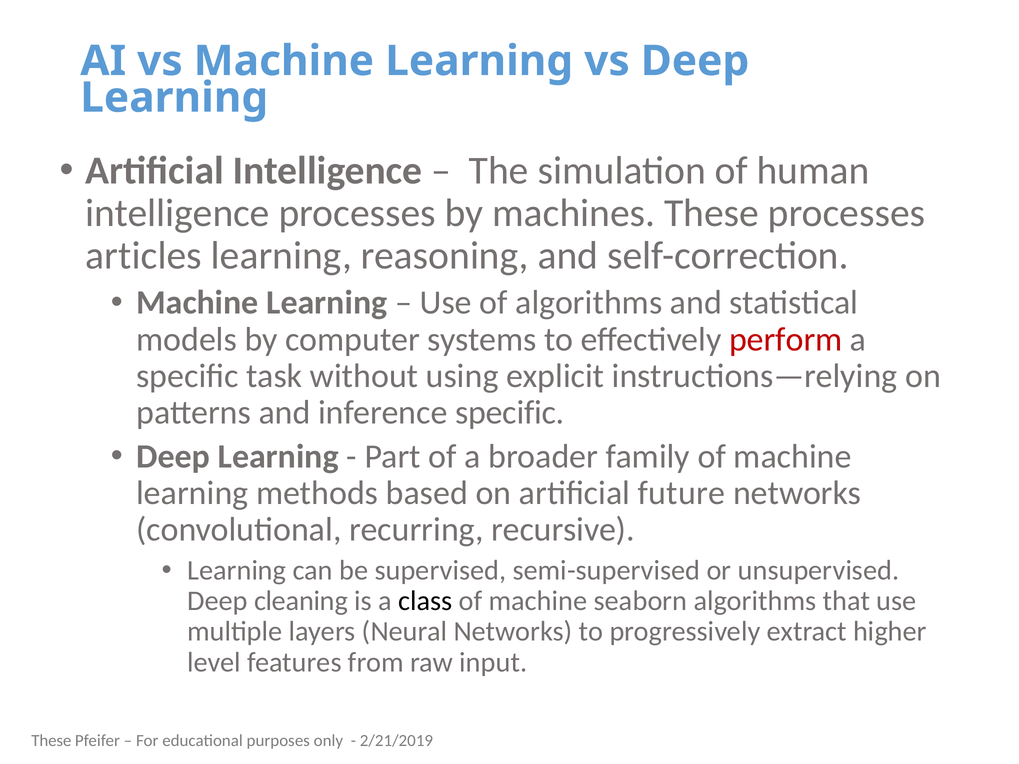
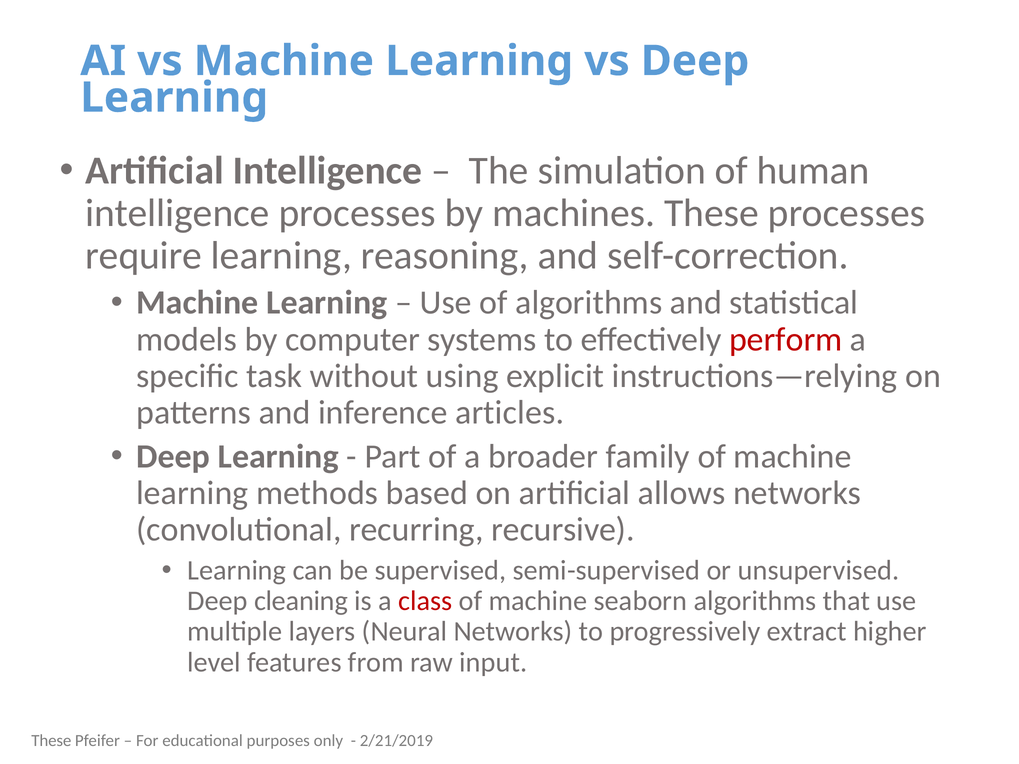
articles: articles -> require (144, 256)
inference specific: specific -> articles (510, 413)
future: future -> allows (682, 493)
class colour: black -> red (425, 601)
